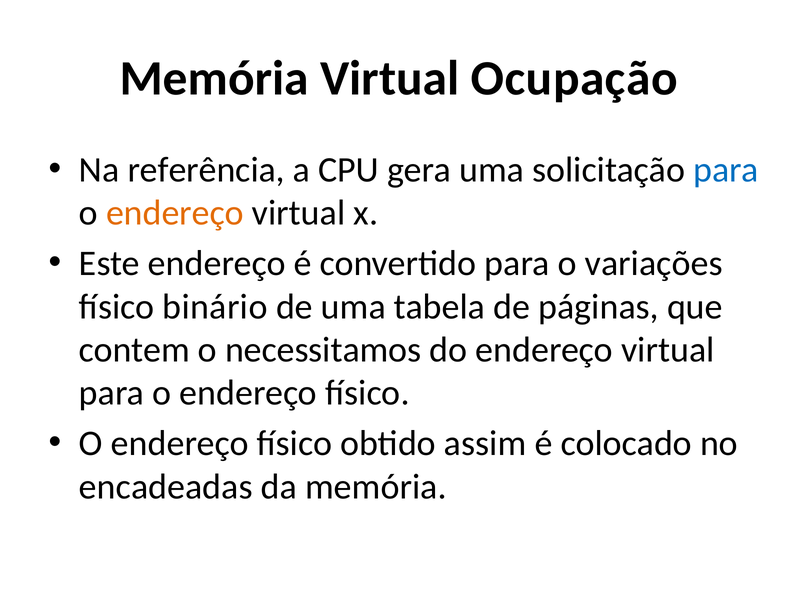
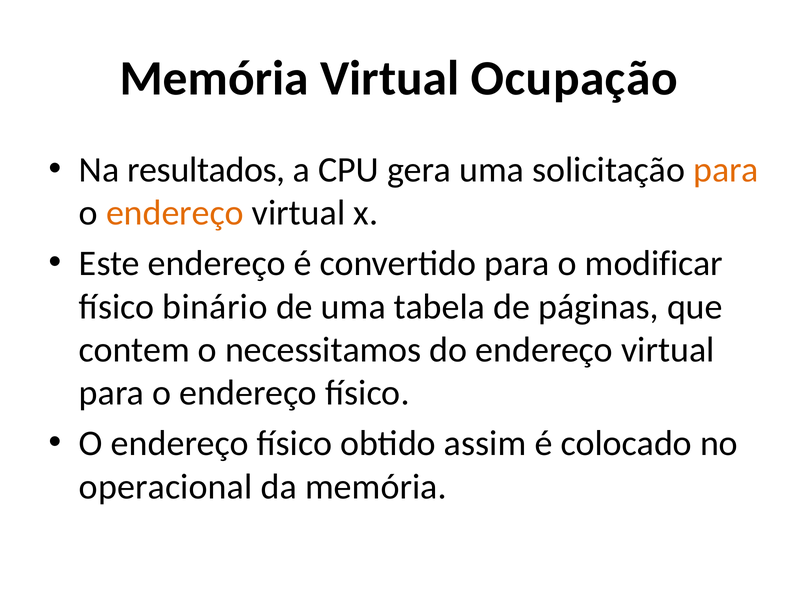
referência: referência -> resultados (206, 170)
para colour: blue -> orange (726, 170)
variações: variações -> modificar (654, 264)
encadeadas: encadeadas -> operacional (166, 487)
